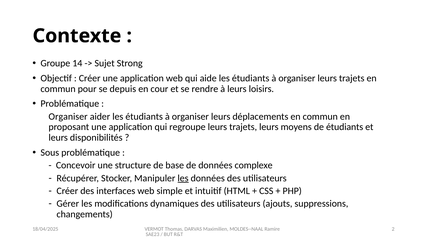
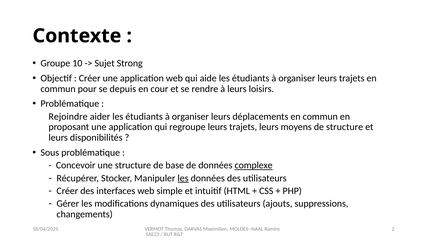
14: 14 -> 10 (77, 63)
Organiser: Organiser -> Rejoindre (68, 117)
de étudiants: étudiants -> structure (345, 127)
complexe underline: none -> present (254, 166)
